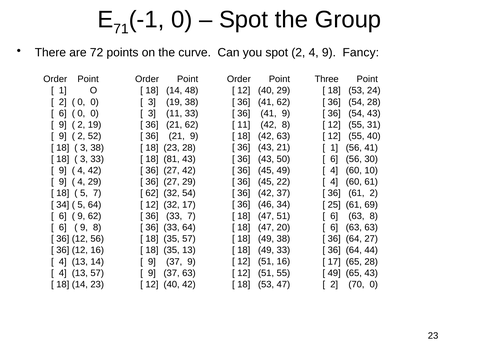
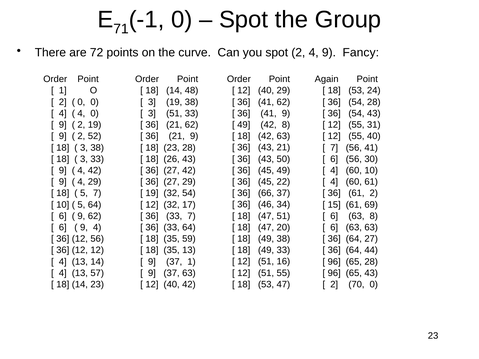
Three: Three -> Again (327, 79)
6: 6 -> 4 (63, 113)
0: 0 -> 4 (81, 113)
3 11: 11 -> 51 (174, 113)
11: 11 -> 49 (244, 125)
1: 1 -> 7 (334, 148)
81: 81 -> 26 (172, 159)
62: 62 -> 19 (152, 193)
36 42: 42 -> 66 (266, 193)
34: 34 -> 10 (63, 205)
25: 25 -> 15 (334, 205)
9 8: 8 -> 4 (97, 228)
35 57: 57 -> 59 (189, 239)
12 16: 16 -> 12 (97, 250)
37 9: 9 -> 1 (192, 262)
17: 17 -> 96 (334, 262)
49: 49 -> 96 (334, 273)
